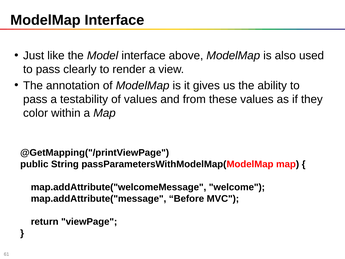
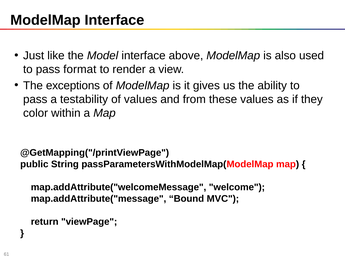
clearly: clearly -> format (80, 69)
annotation: annotation -> exceptions (73, 85)
Before: Before -> Bound (187, 199)
